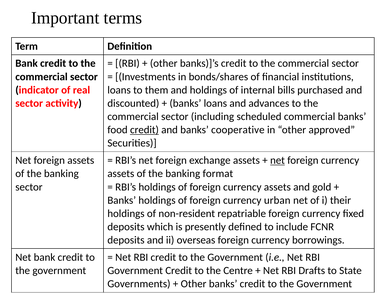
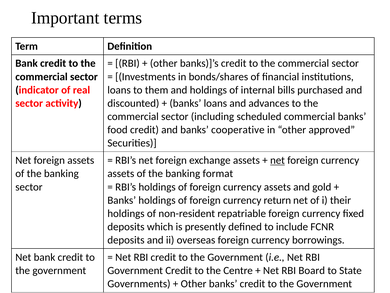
credit underline: present -> none (144, 130)
urban: urban -> return (277, 200)
Drafts: Drafts -> Board (312, 270)
